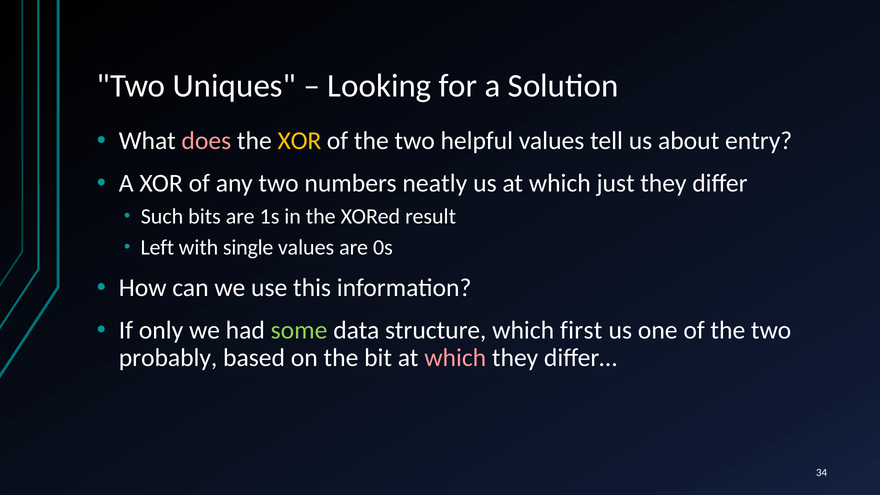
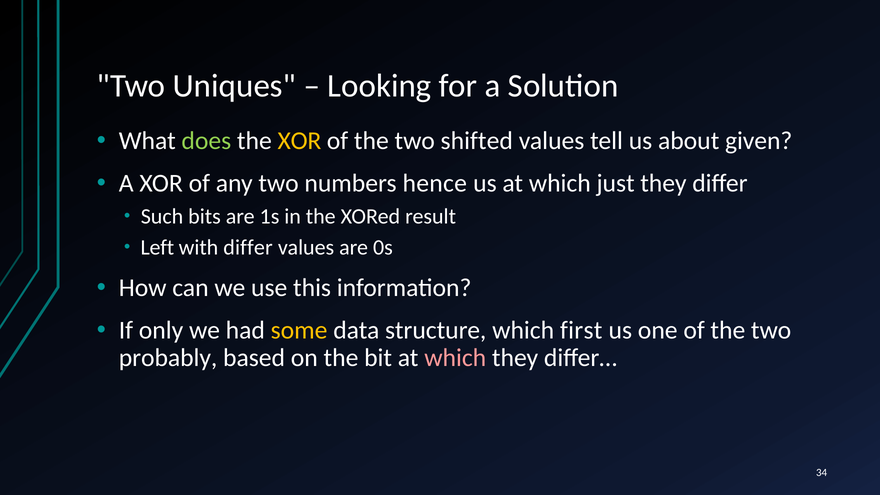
does colour: pink -> light green (206, 141)
helpful: helpful -> shifted (477, 141)
entry: entry -> given (759, 141)
neatly: neatly -> hence (435, 183)
with single: single -> differ (248, 248)
some colour: light green -> yellow (299, 330)
